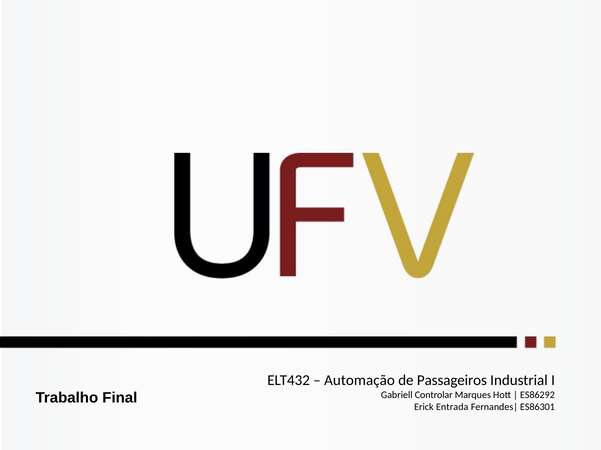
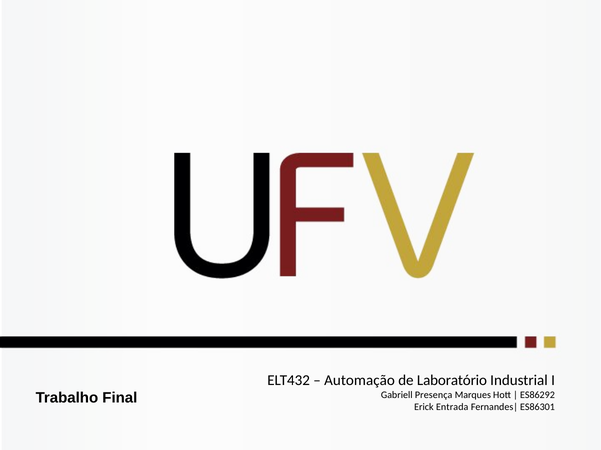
Passageiros: Passageiros -> Laboratório (452, 381)
Controlar: Controlar -> Presença (434, 396)
